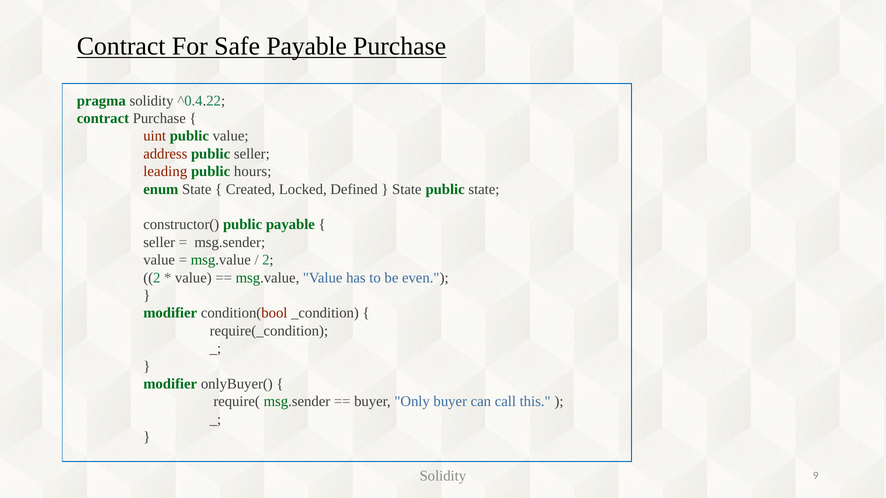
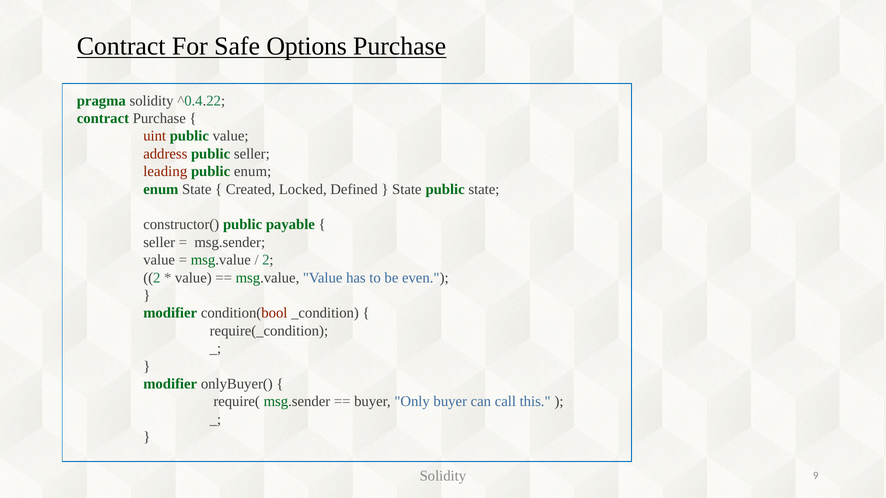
Safe Payable: Payable -> Options (307, 46)
public hours: hours -> enum (253, 172)
